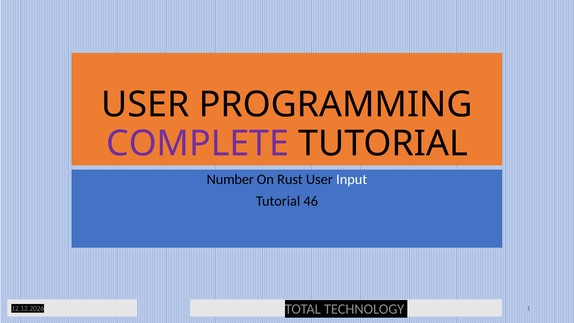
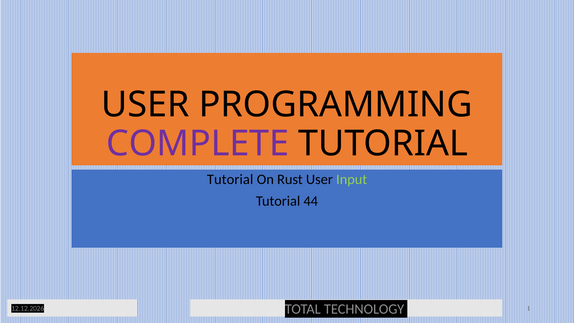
Number: Number -> Tutorial (230, 179)
Input colour: white -> light green (352, 179)
46: 46 -> 44 (311, 201)
